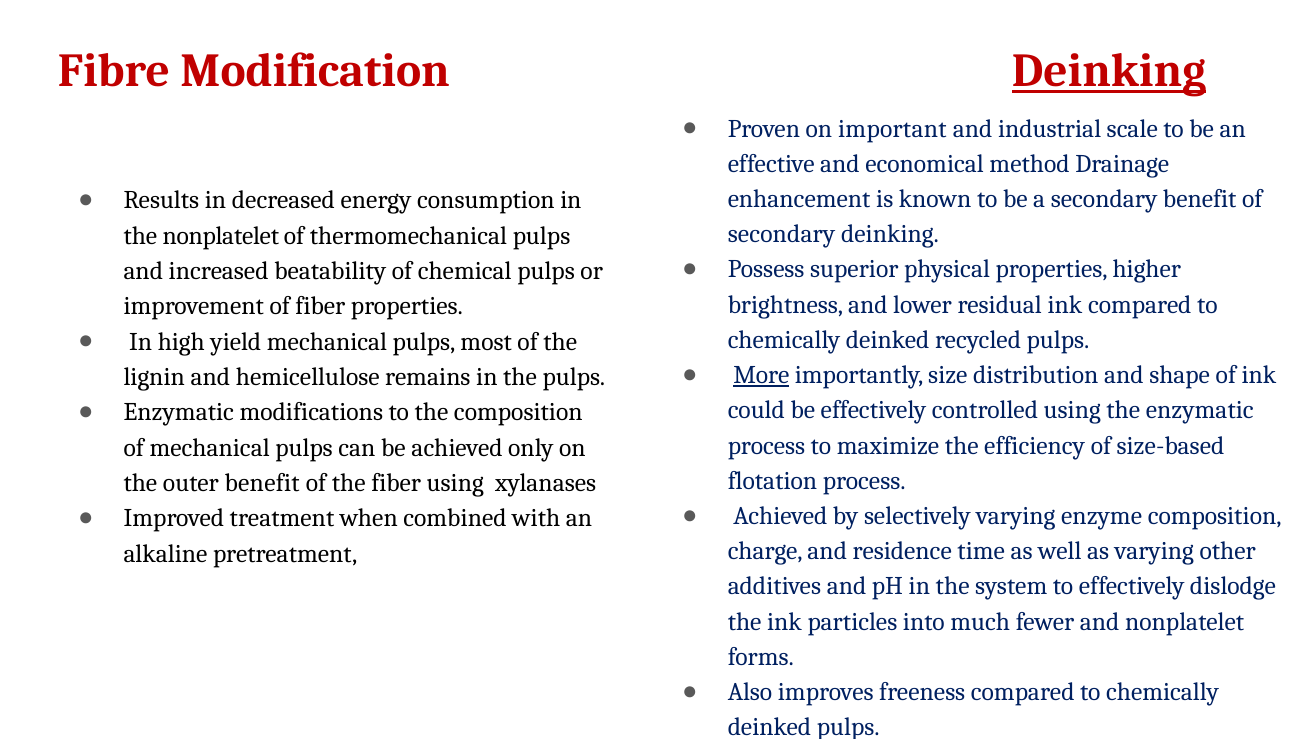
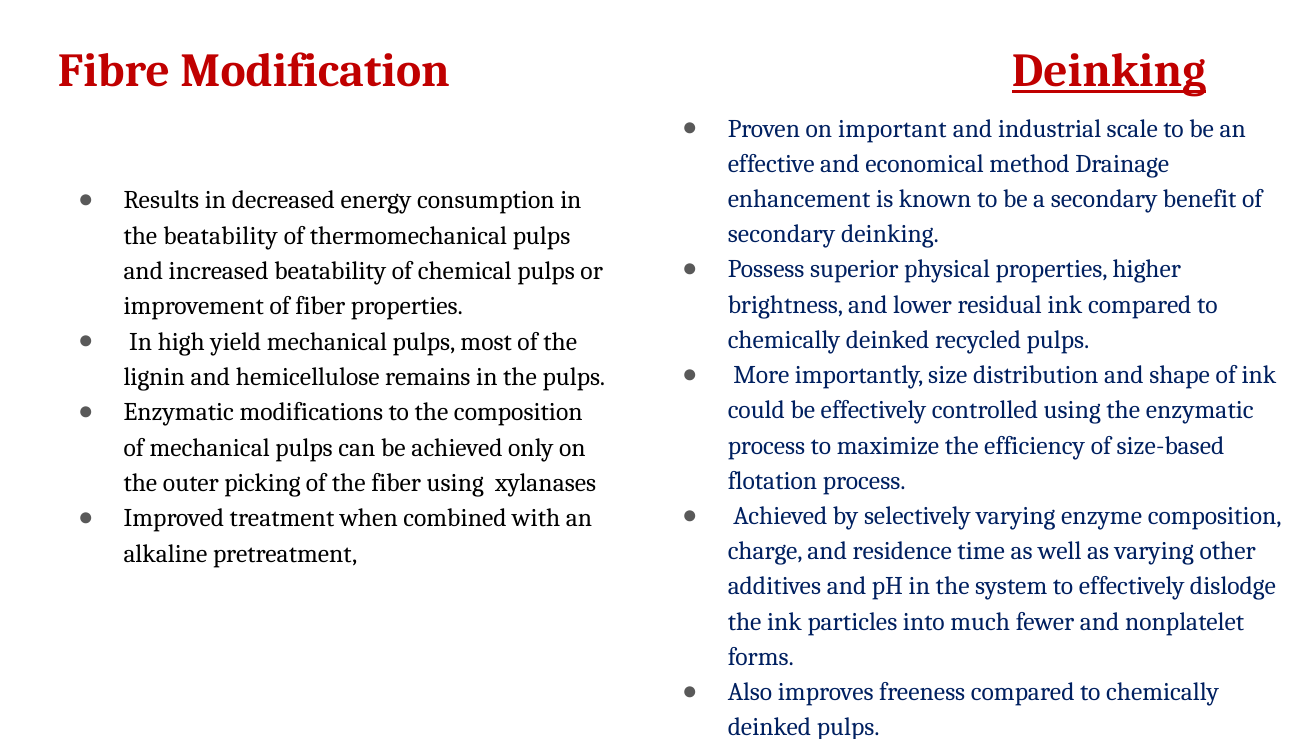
the nonplatelet: nonplatelet -> beatability (221, 236)
More underline: present -> none (761, 375)
outer benefit: benefit -> picking (262, 483)
